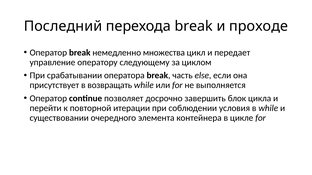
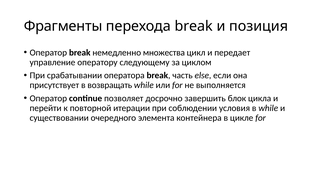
Последний: Последний -> Фрагменты (63, 26)
проходе: проходе -> позиция (259, 26)
